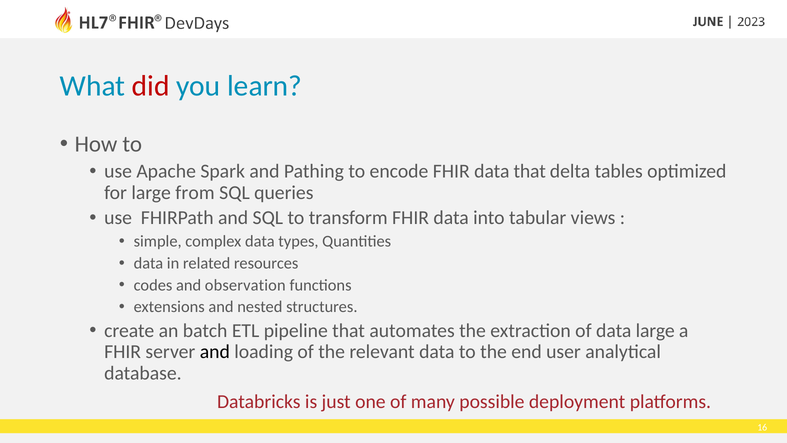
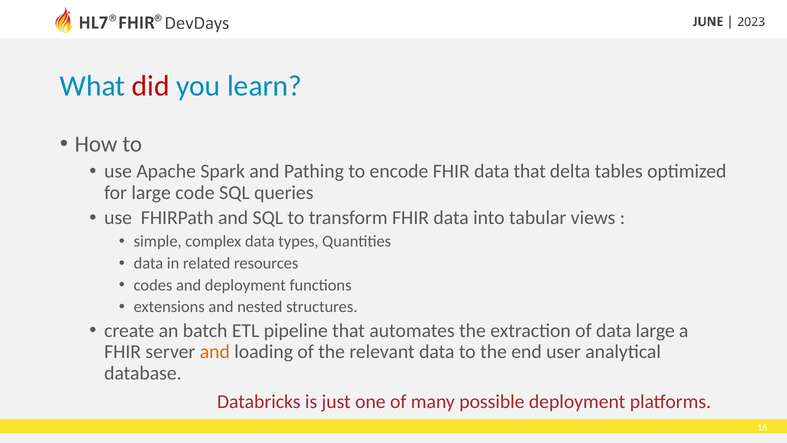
from: from -> code (195, 192)
and observation: observation -> deployment (245, 285)
and colour: black -> orange (215, 352)
